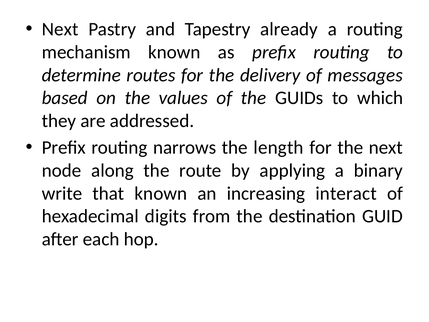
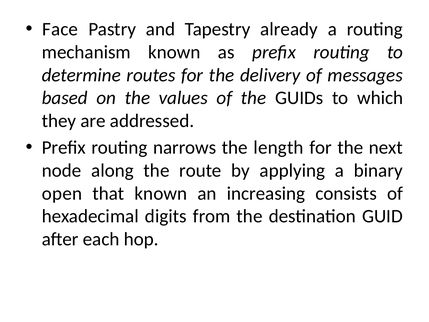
Next: Next -> Face (60, 29)
write: write -> open (62, 193)
interact: interact -> consists (346, 193)
